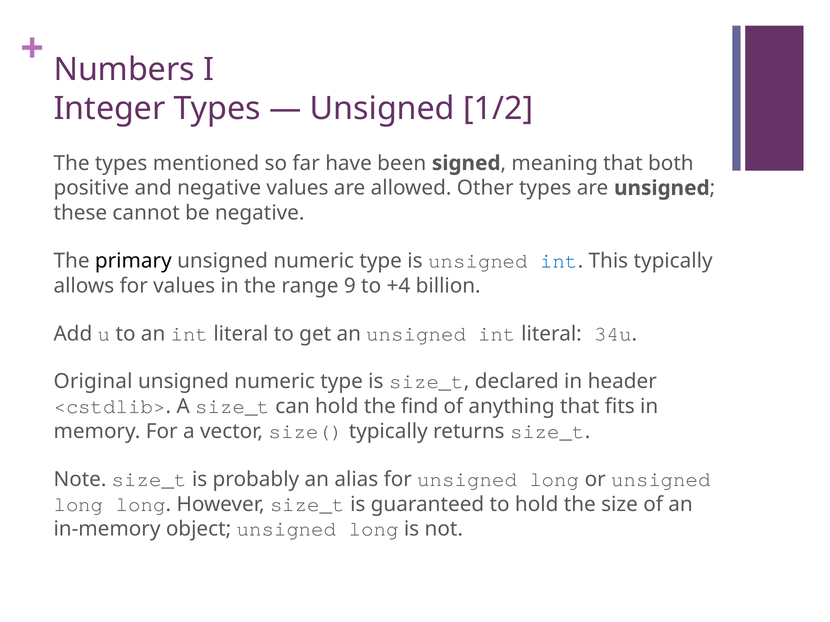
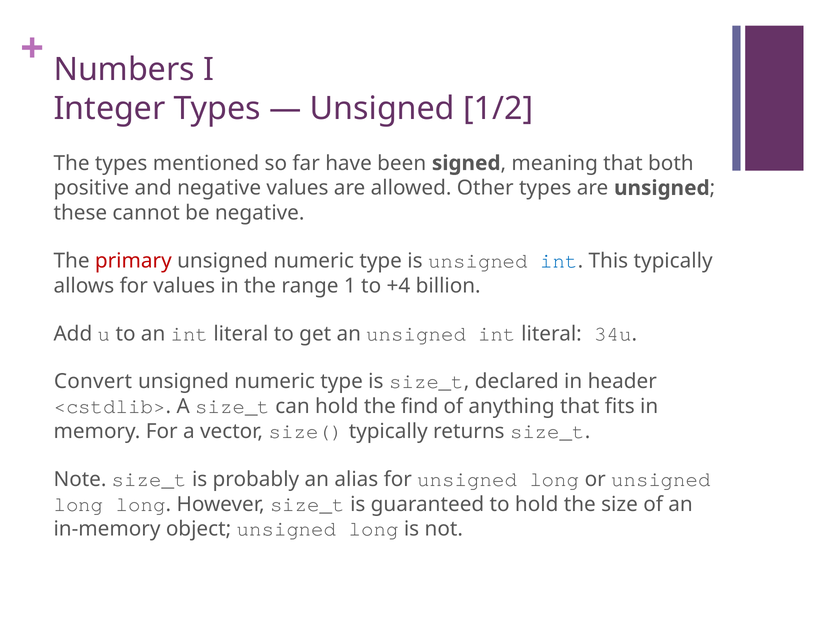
primary colour: black -> red (133, 261)
9: 9 -> 1 (350, 286)
Original: Original -> Convert (93, 382)
